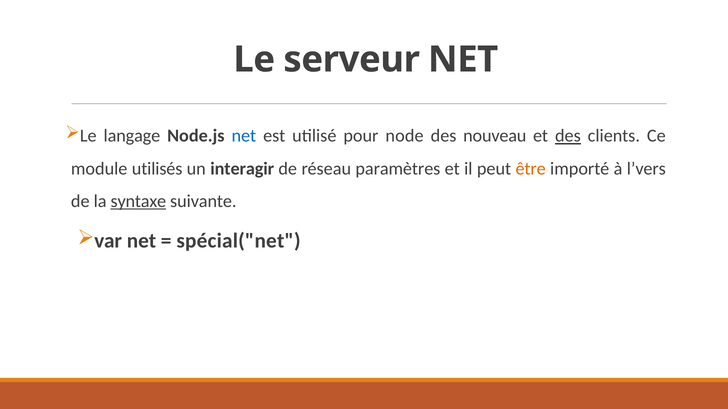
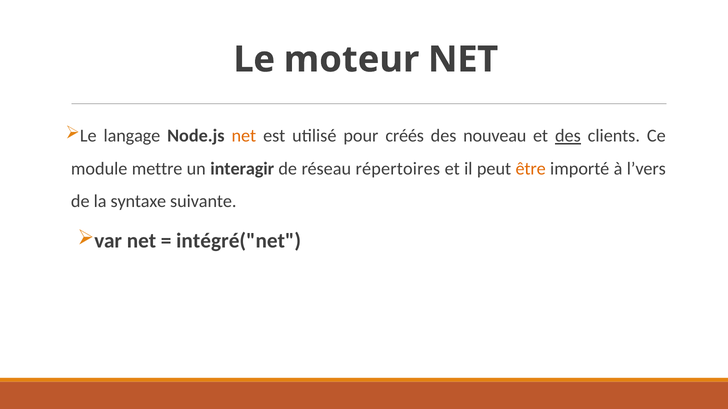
serveur: serveur -> moteur (352, 60)
net colour: blue -> orange (244, 136)
node: node -> créés (405, 136)
utilisés: utilisés -> mettre (157, 169)
paramètres: paramètres -> répertoires (398, 169)
syntaxe underline: present -> none (138, 202)
spécial("net: spécial("net -> intégré("net (239, 241)
